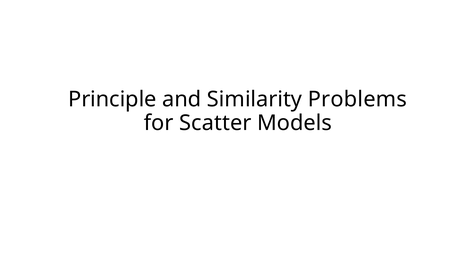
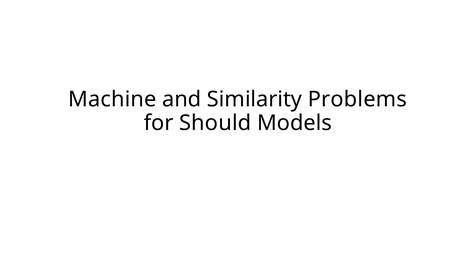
Principle: Principle -> Machine (112, 100)
Scatter: Scatter -> Should (215, 123)
